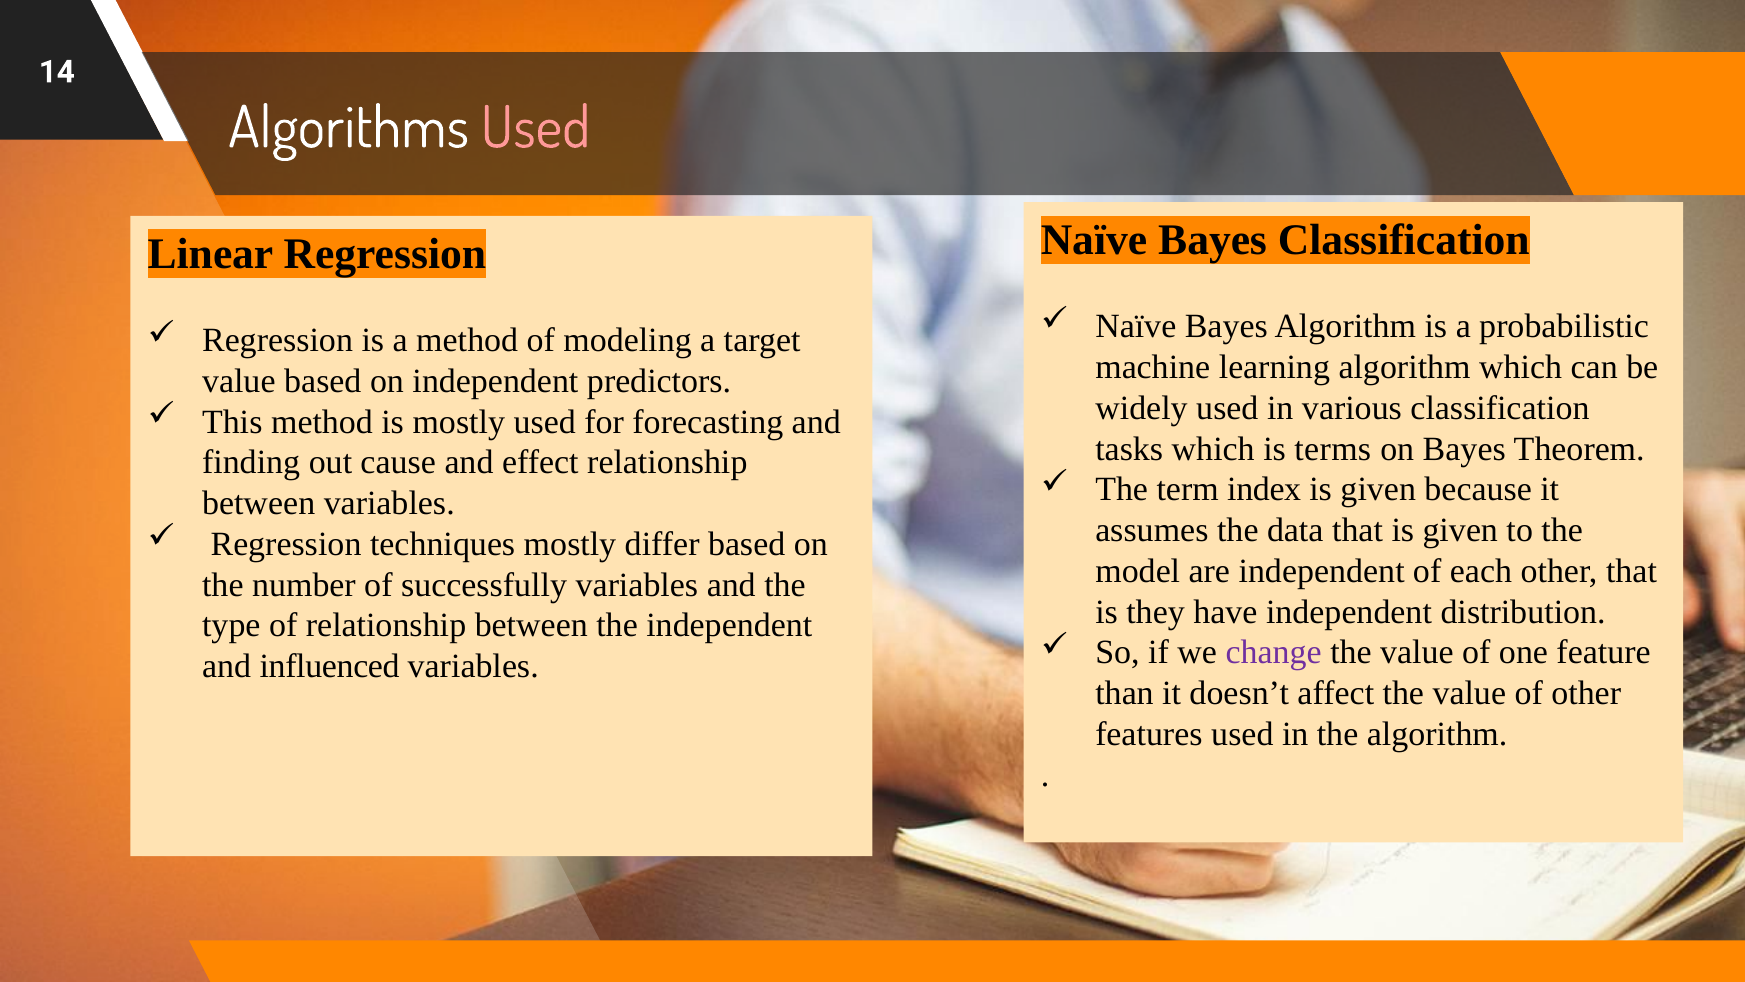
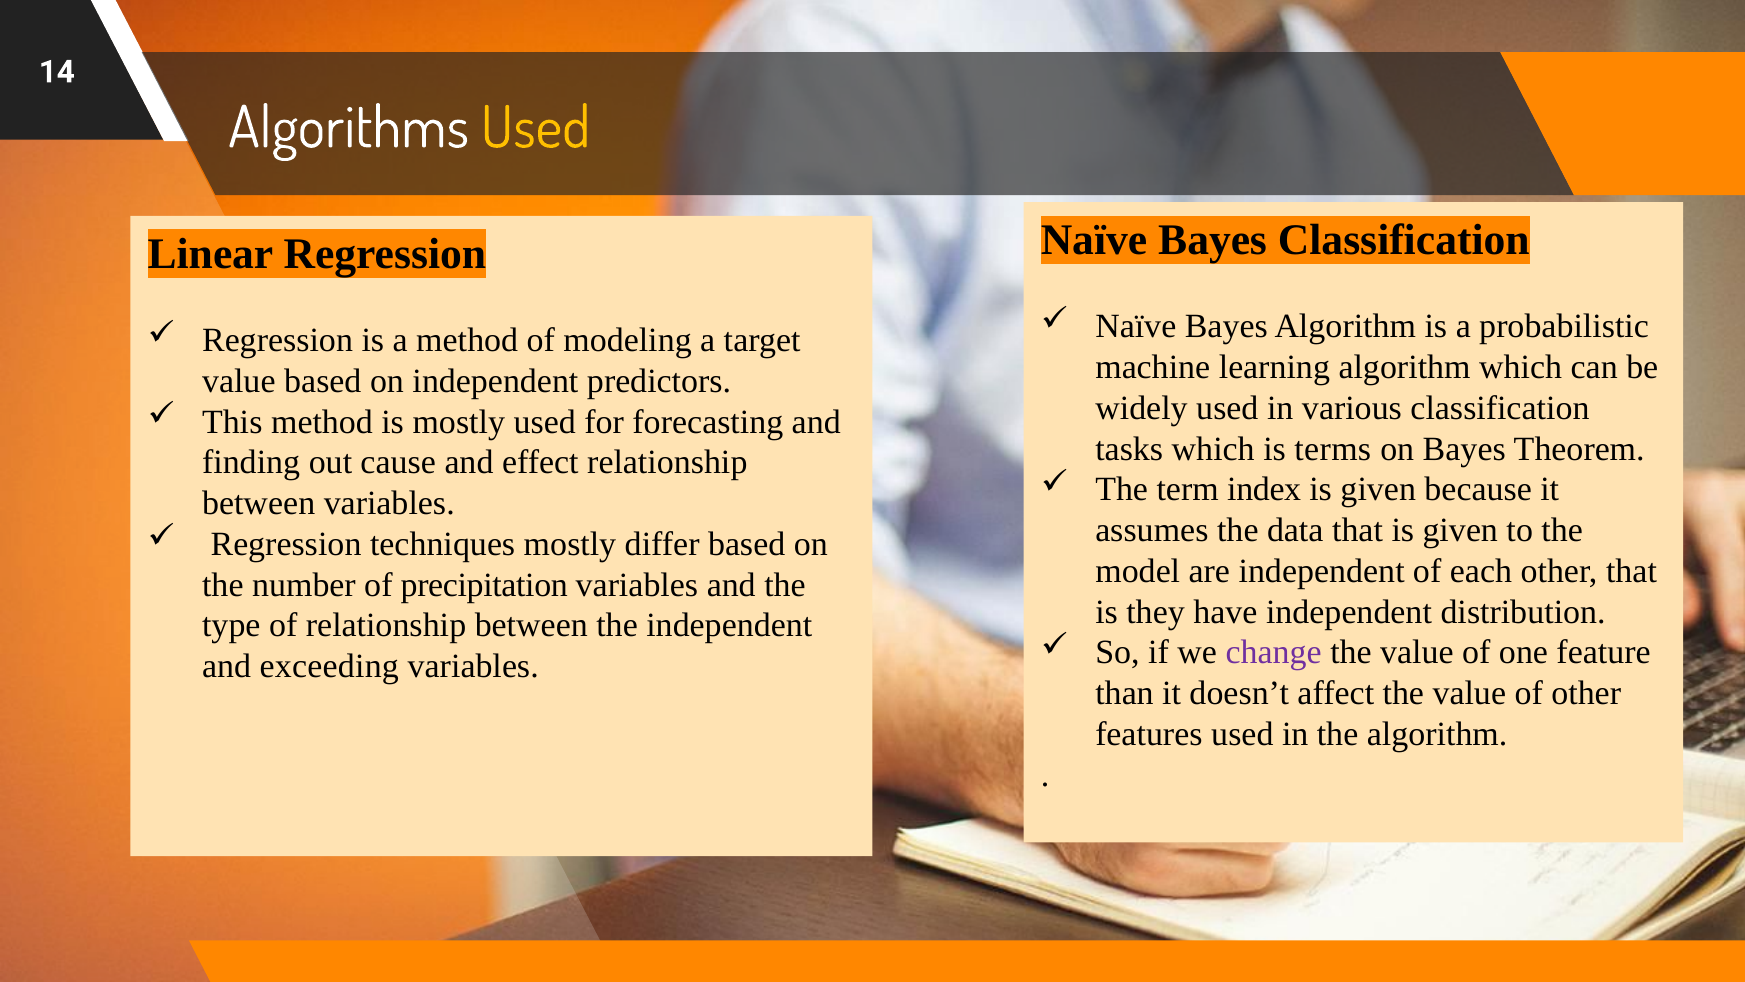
Used colour: pink -> yellow (535, 128)
successfully: successfully -> precipitation (484, 585)
influenced: influenced -> exceeding (329, 666)
